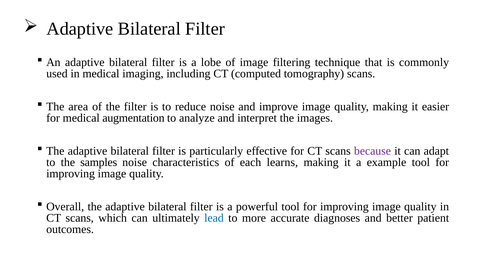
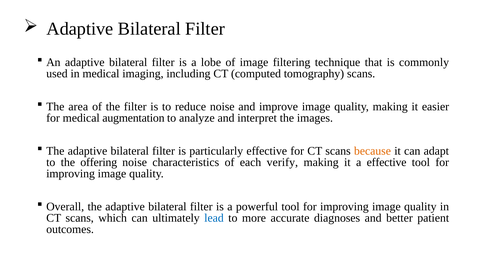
because colour: purple -> orange (372, 151)
samples: samples -> offering (99, 162)
learns: learns -> verify (282, 162)
a example: example -> effective (387, 162)
